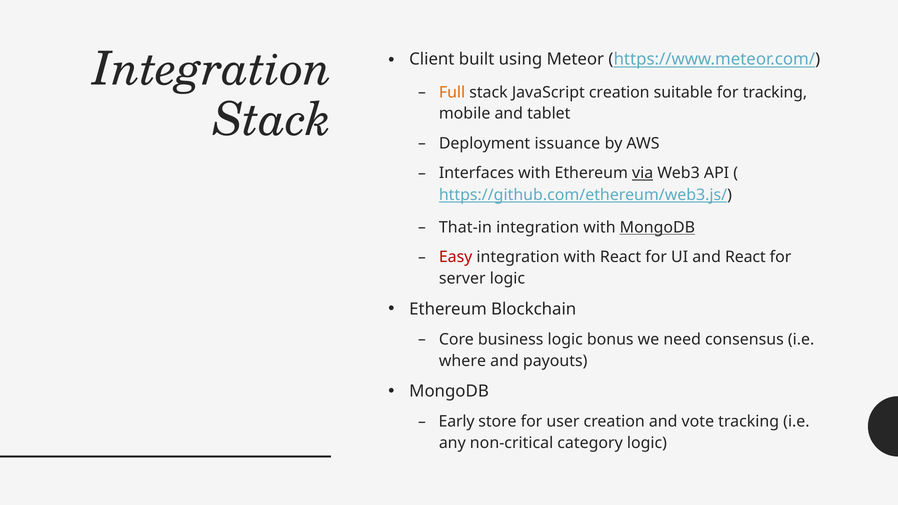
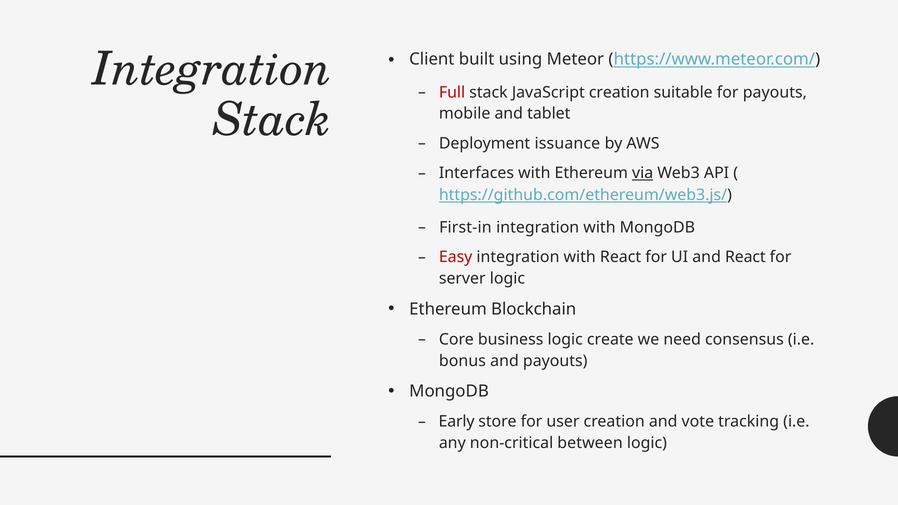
Full colour: orange -> red (452, 92)
for tracking: tracking -> payouts (775, 92)
That-in: That-in -> First-in (465, 227)
MongoDB underline: present -> none (657, 227)
bonus: bonus -> create (610, 339)
where: where -> bonus (462, 361)
category: category -> between (590, 443)
